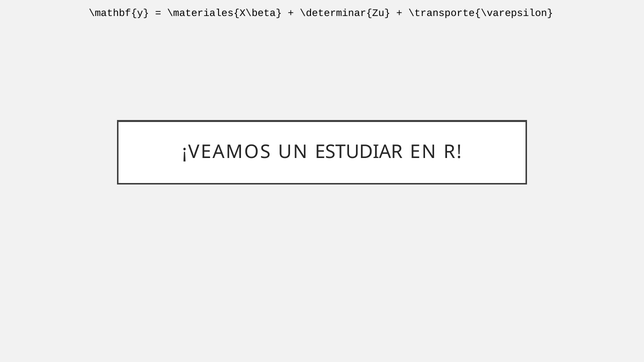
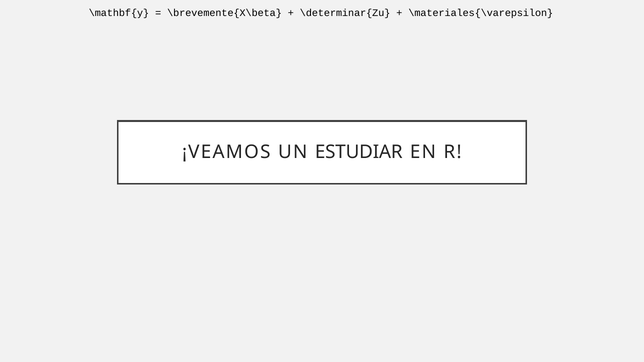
\materiales{X\beta: \materiales{X\beta -> \brevemente{X\beta (224, 13)
\transporte{\varepsilon: \transporte{\varepsilon -> \materiales{\varepsilon (481, 13)
